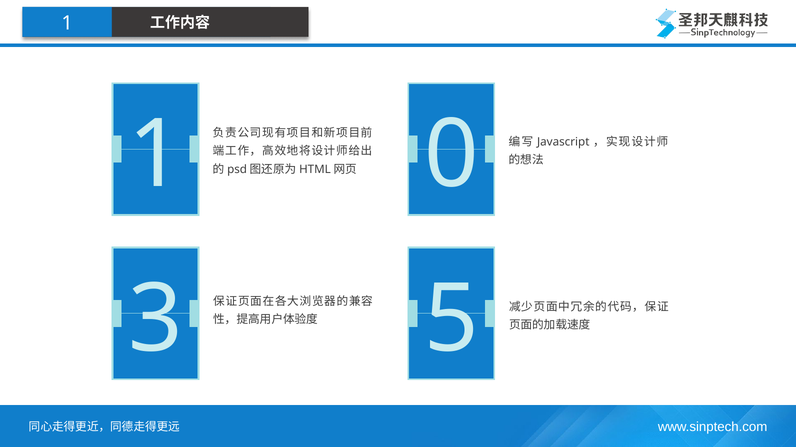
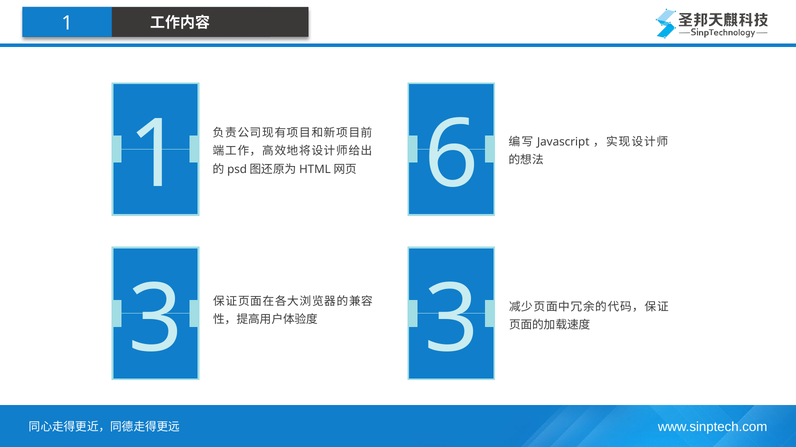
0: 0 -> 6 (451, 155)
3 5: 5 -> 3 (451, 320)
